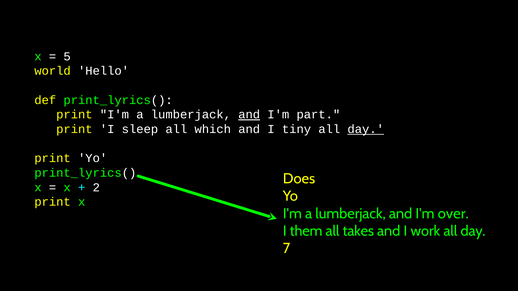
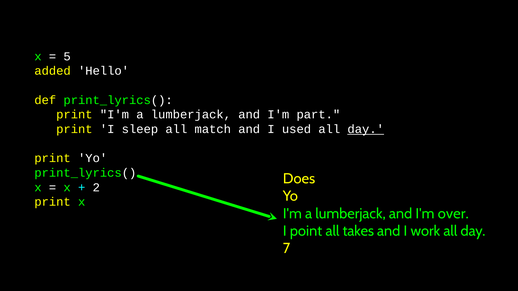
world: world -> added (53, 71)
and underline: present -> none (249, 115)
which: which -> match (213, 129)
tiny: tiny -> used (297, 129)
them: them -> point (306, 231)
